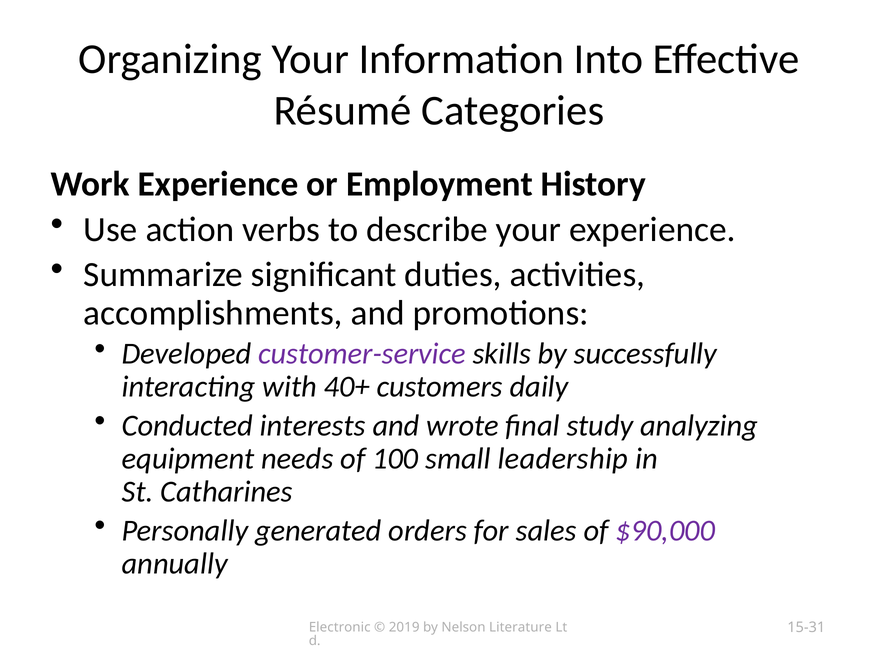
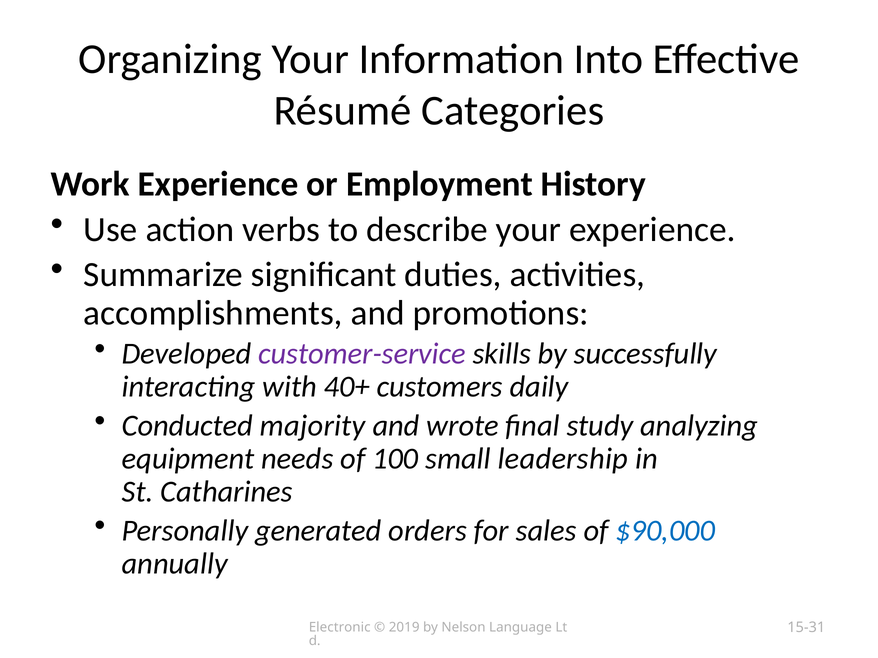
interests: interests -> majority (313, 426)
$90,000 colour: purple -> blue (665, 531)
Literature: Literature -> Language (520, 628)
